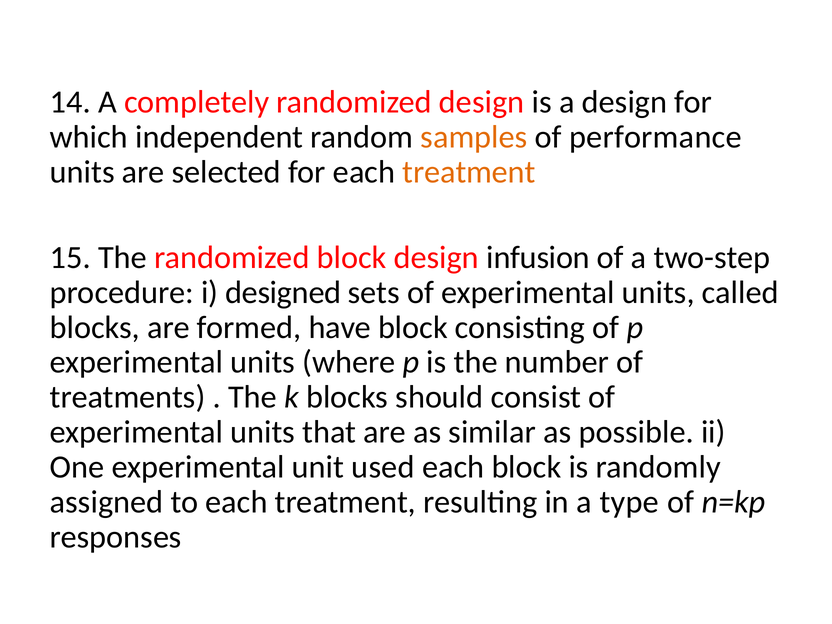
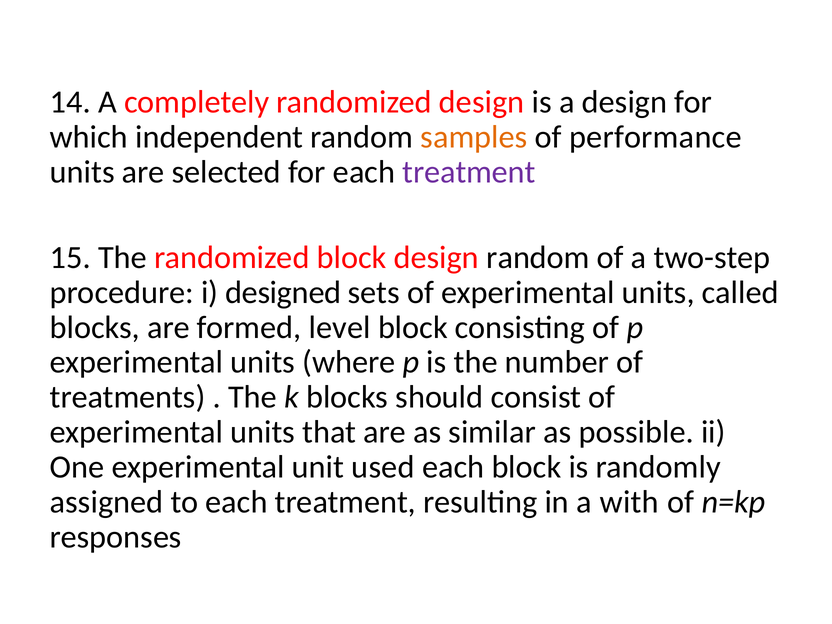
treatment colour: orange -> purple (469, 172)
design infusion: infusion -> random (538, 257)
have: have -> level (340, 327)
type: type -> with (629, 502)
